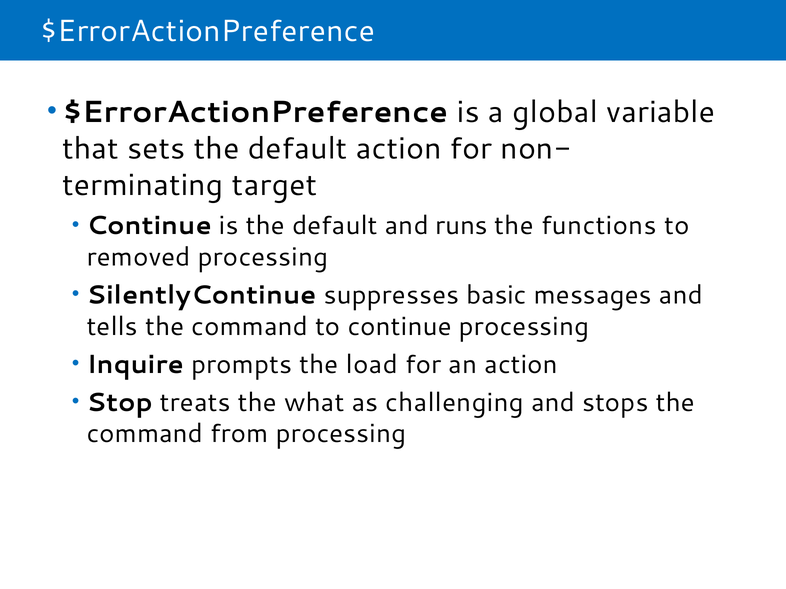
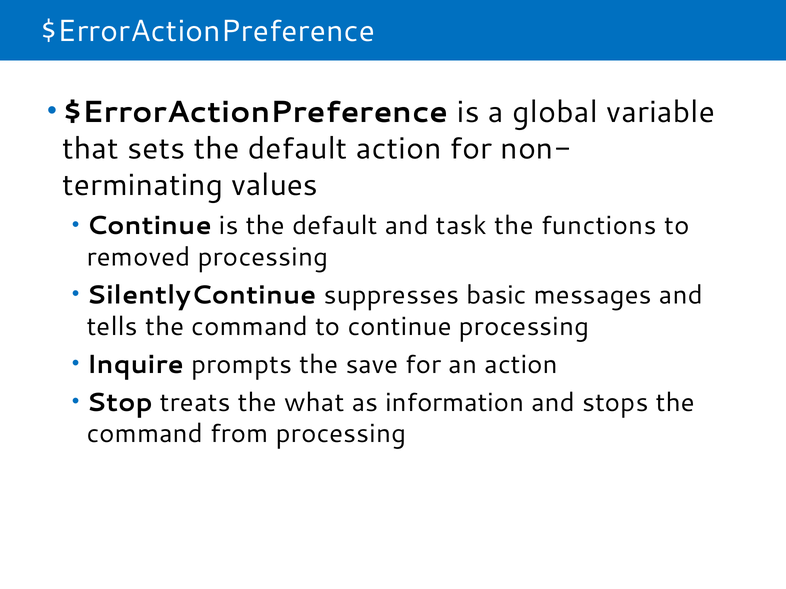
target: target -> values (275, 186)
runs: runs -> task (461, 226)
load: load -> save (372, 365)
challenging: challenging -> information (455, 403)
